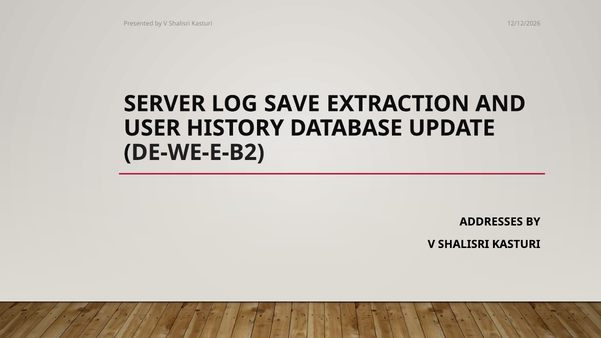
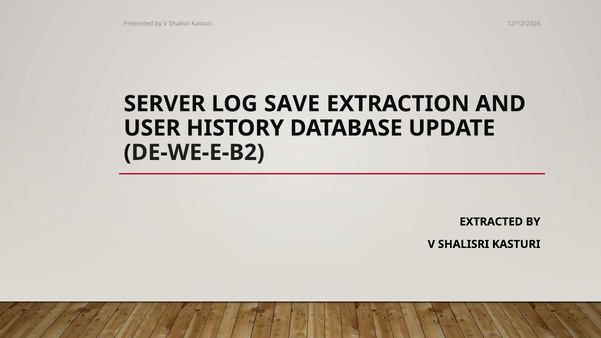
ADDRESSES: ADDRESSES -> EXTRACTED (491, 222)
